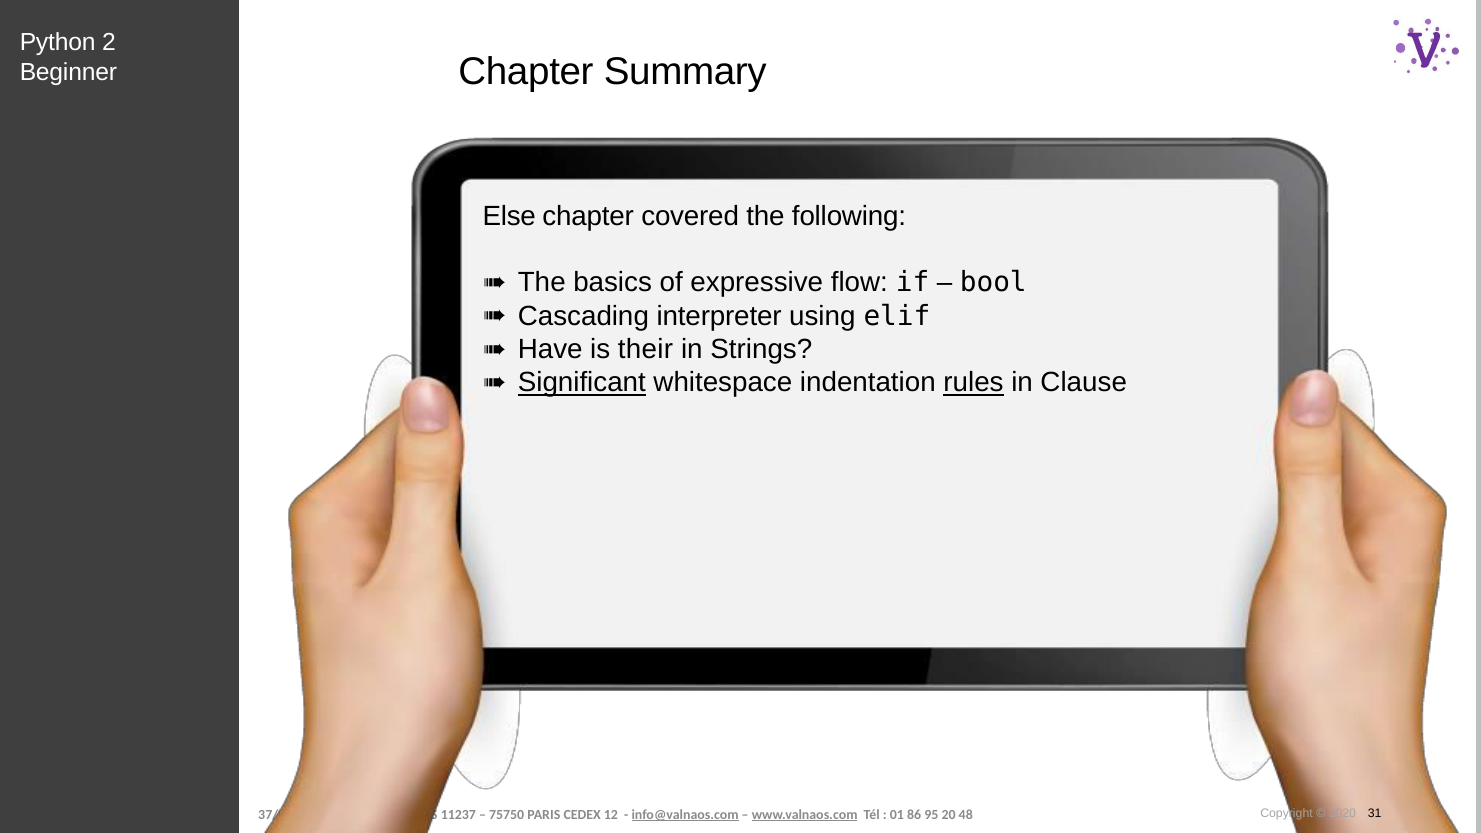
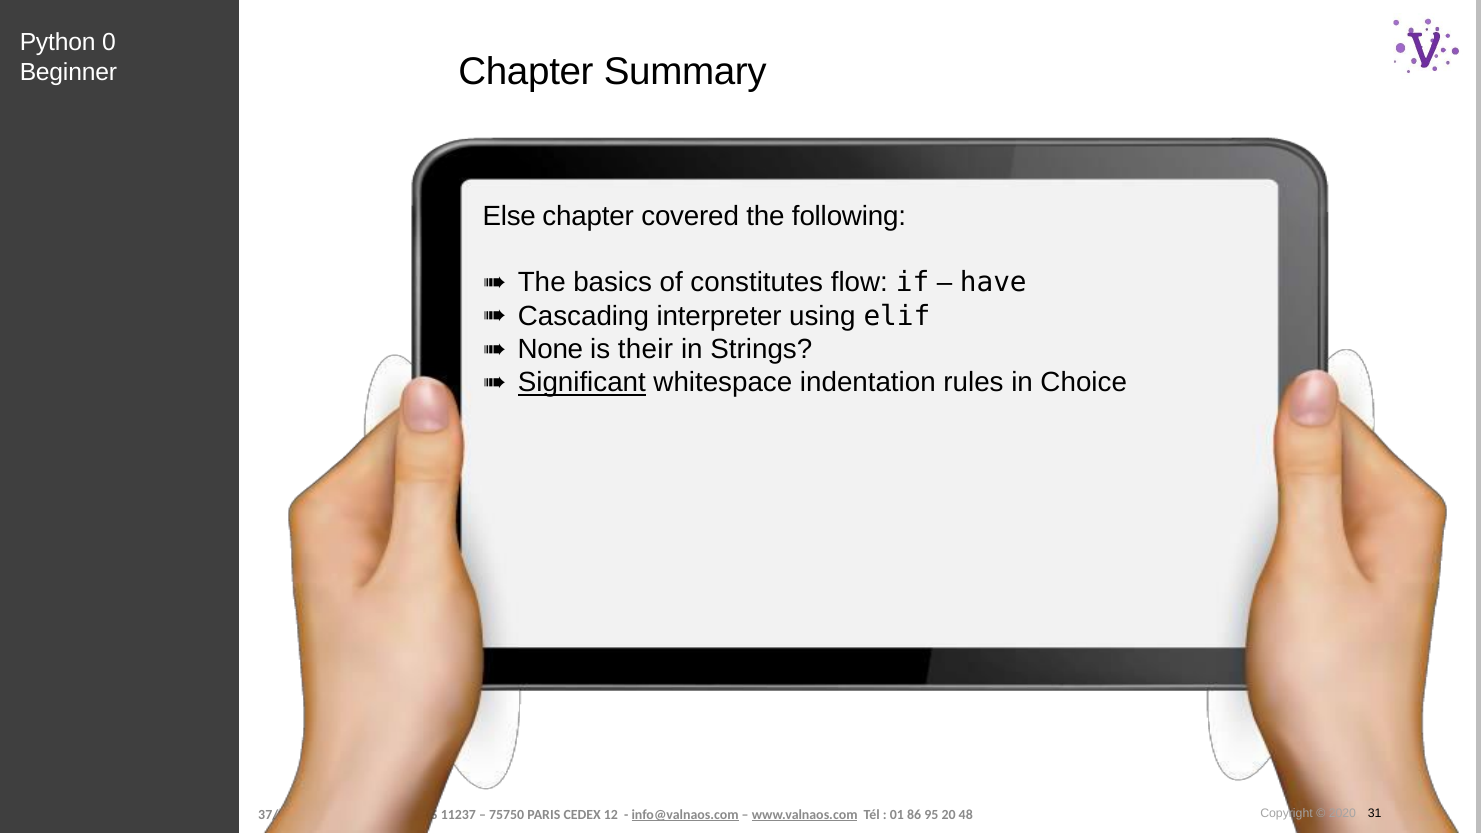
2: 2 -> 0 (109, 43)
expressive: expressive -> constitutes (757, 283)
bool: bool -> have (993, 283)
Have: Have -> None (550, 349)
rules underline: present -> none (974, 383)
Clause: Clause -> Choice (1084, 383)
